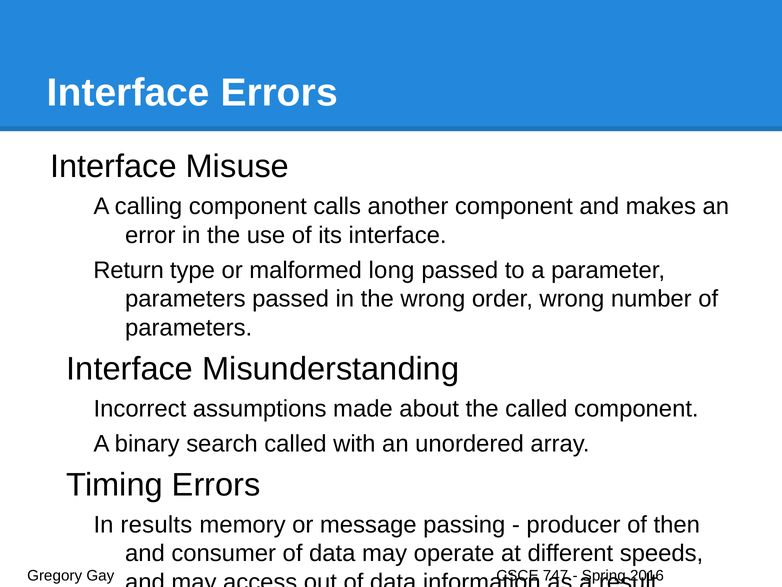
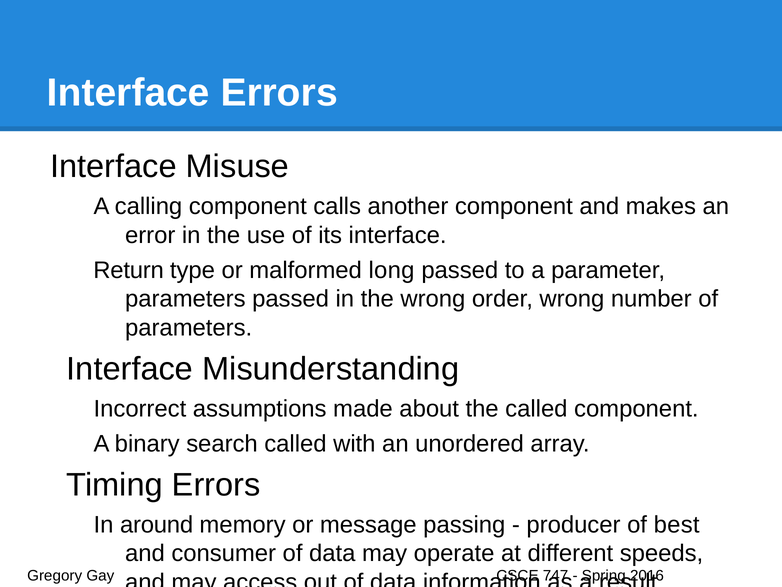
results: results -> around (157, 524)
then: then -> best (677, 524)
